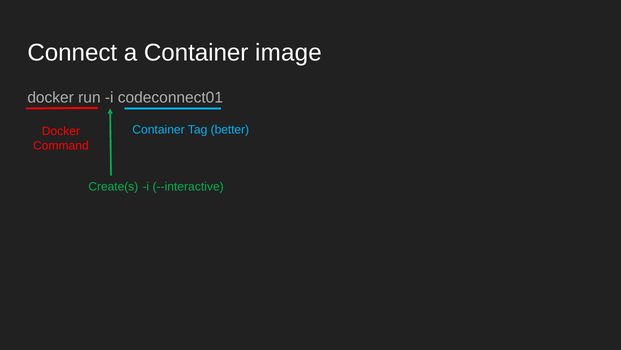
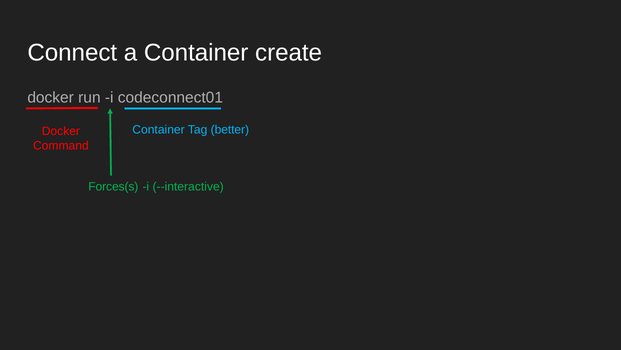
image: image -> create (289, 53)
Create(s: Create(s -> Forces(s (113, 186)
